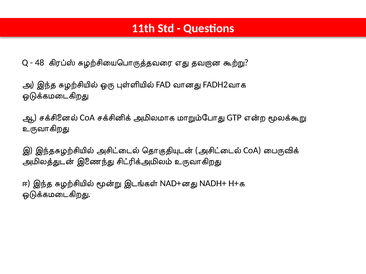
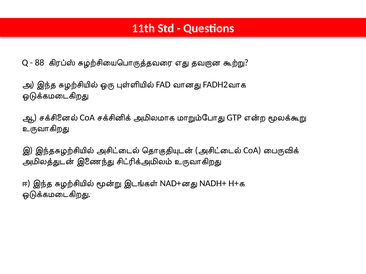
48: 48 -> 88 (40, 63)
